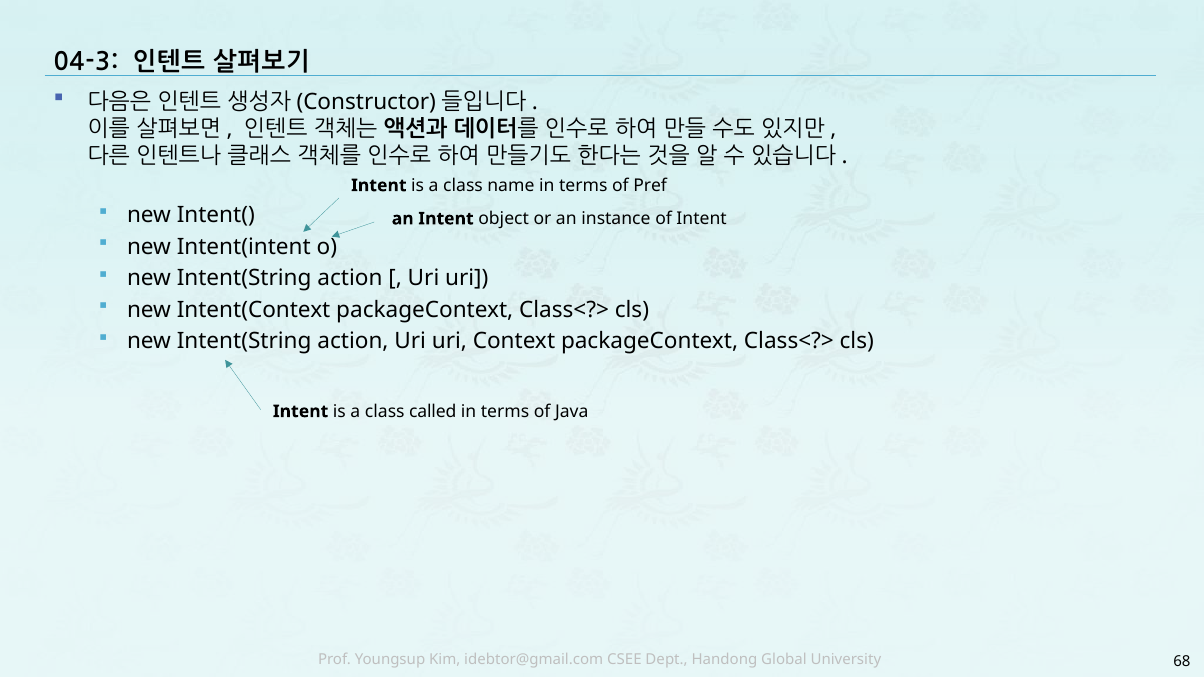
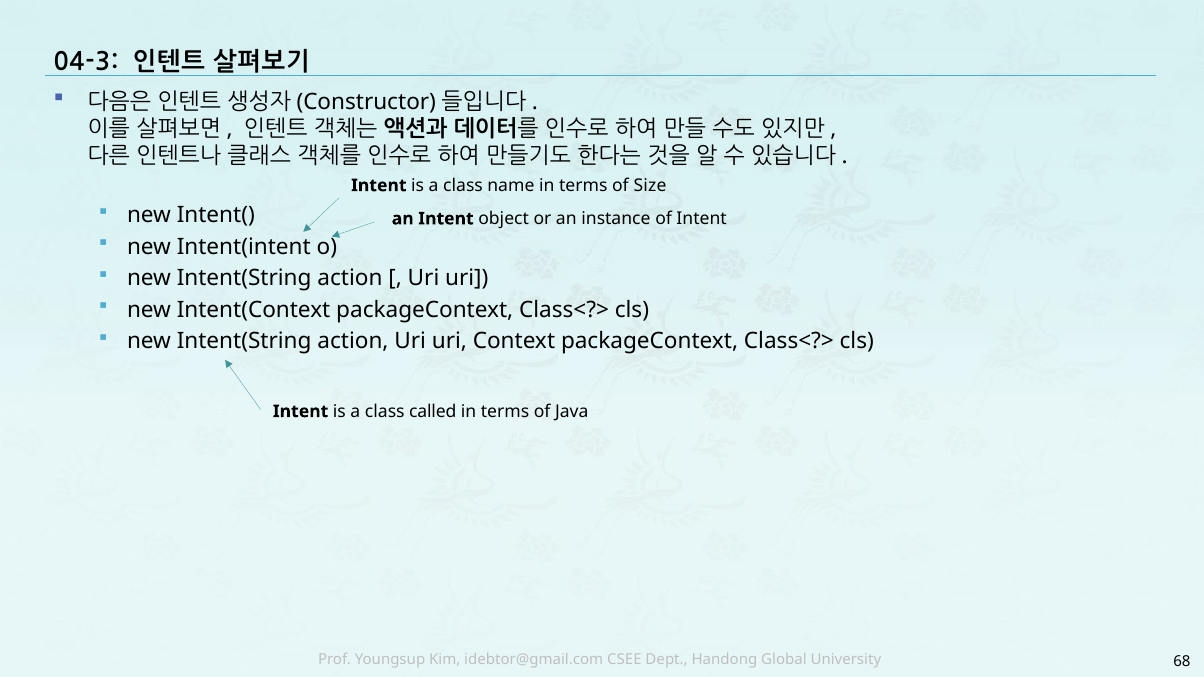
Pref: Pref -> Size (650, 186)
